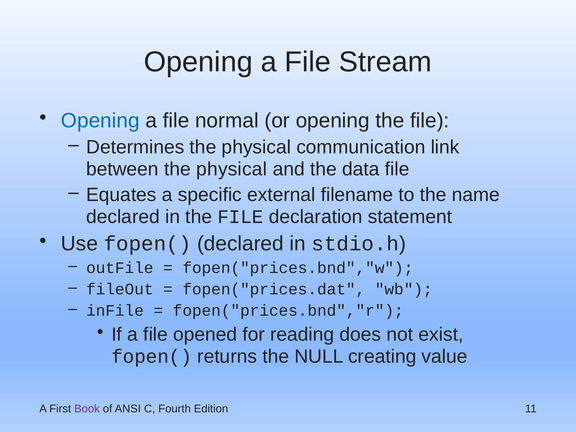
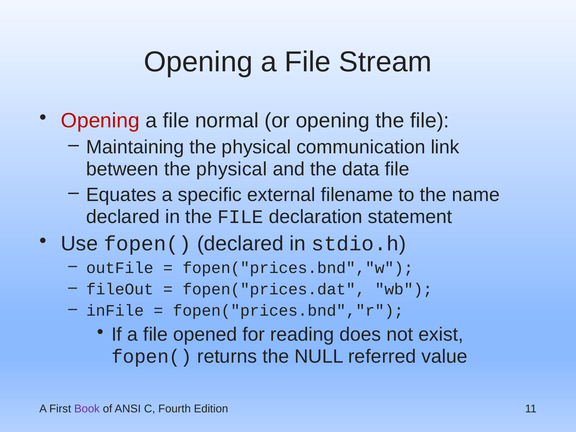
Opening colour: blue -> red (100, 121)
Determines: Determines -> Maintaining (135, 147)
creating: creating -> referred (382, 356)
